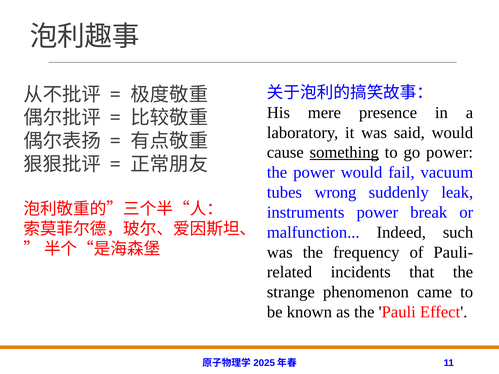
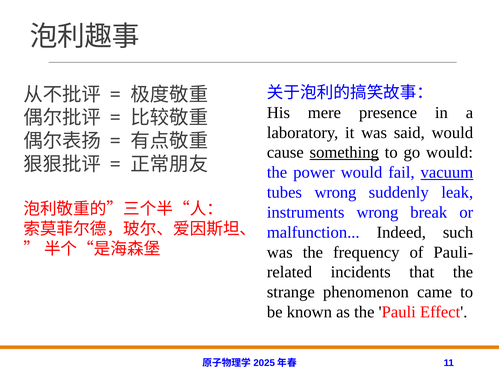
go power: power -> would (450, 153)
vacuum underline: none -> present (447, 173)
instruments power: power -> wrong (377, 212)
